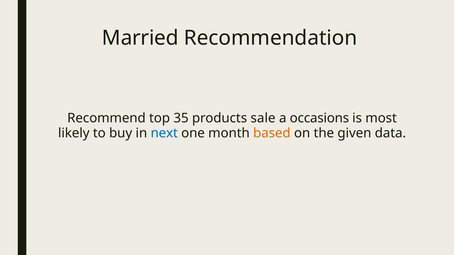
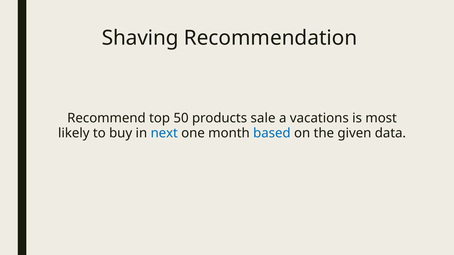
Married: Married -> Shaving (140, 38)
35: 35 -> 50 (181, 118)
occasions: occasions -> vacations (319, 118)
based colour: orange -> blue (272, 133)
